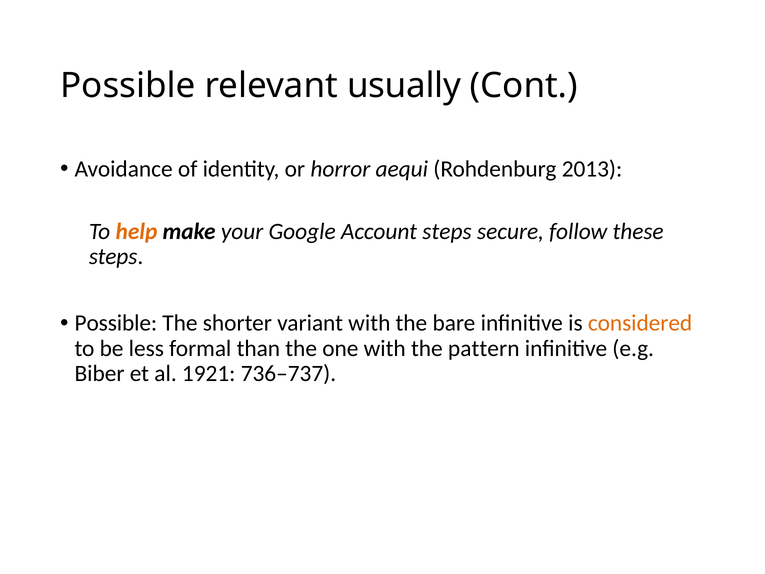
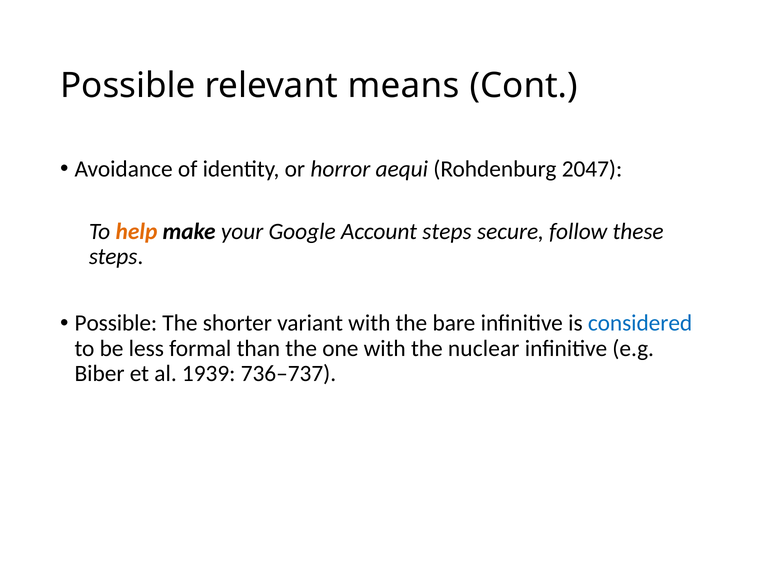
usually: usually -> means (404, 86)
2013: 2013 -> 2047 (592, 169)
considered colour: orange -> blue (640, 323)
pattern: pattern -> nuclear (484, 348)
1921: 1921 -> 1939 (209, 374)
